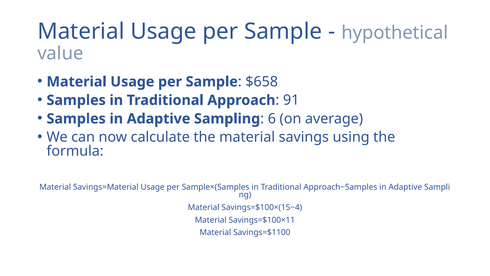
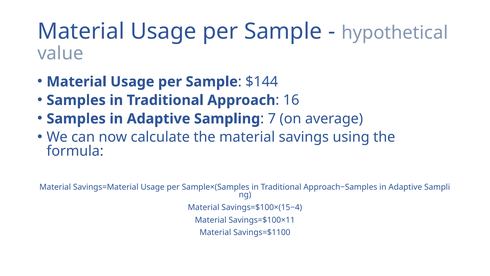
$658: $658 -> $144 (262, 82)
91: 91 -> 16 (291, 100)
6: 6 -> 7 (272, 119)
